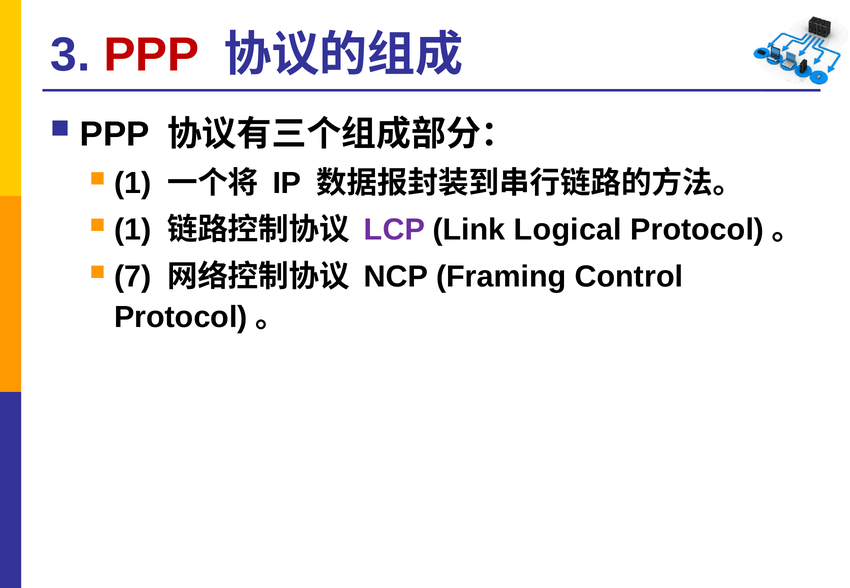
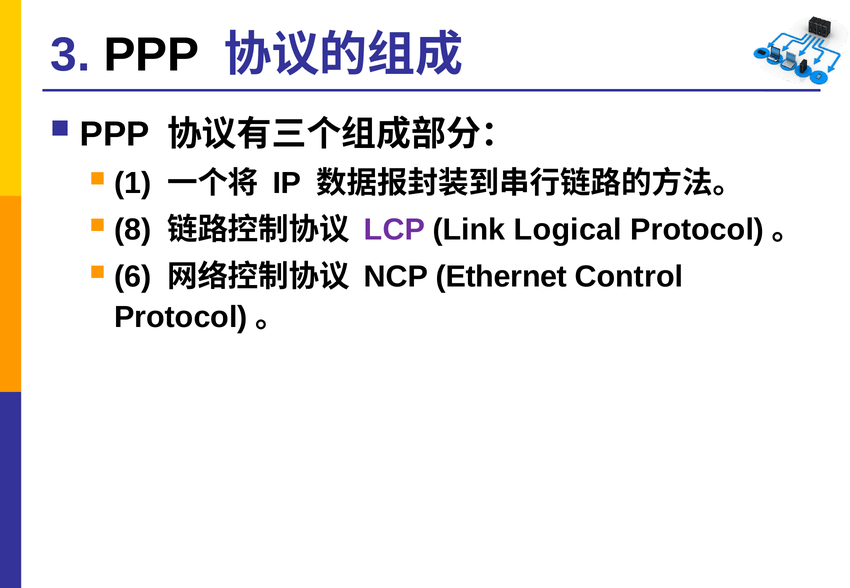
PPP colour: red -> black (151, 55)
1: 1 -> 8 (133, 230)
7: 7 -> 6 (133, 277)
Framing: Framing -> Ethernet (501, 277)
